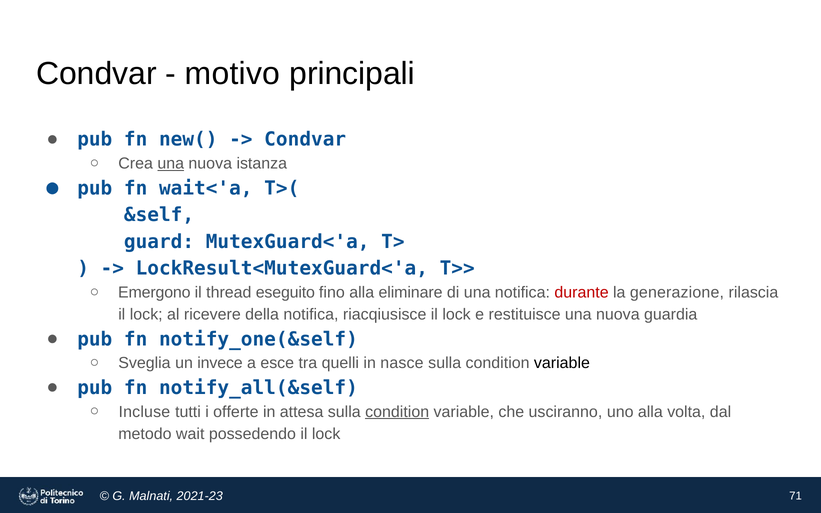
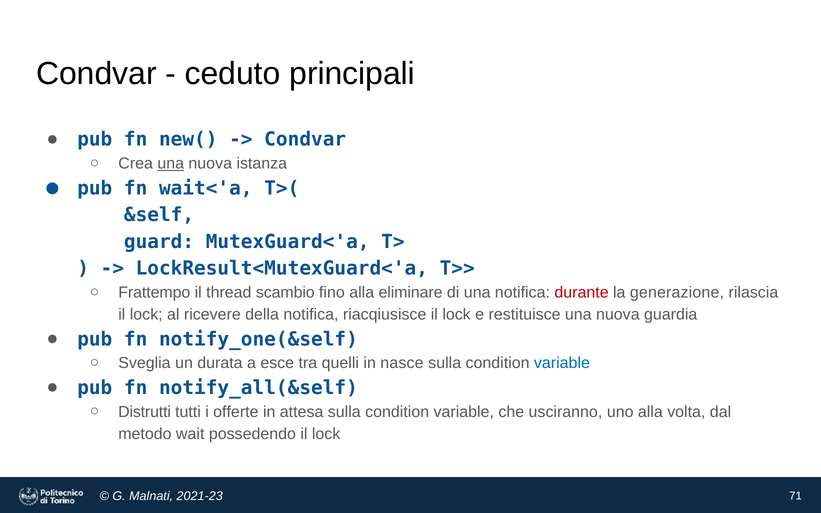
motivo: motivo -> ceduto (233, 74)
Emergono: Emergono -> Frattempo (154, 292)
eseguito: eseguito -> scambio (285, 292)
invece: invece -> durata (220, 363)
variable colour: black -> blue (562, 363)
Incluse: Incluse -> Distrutti (145, 412)
condition underline: present -> none (397, 412)
